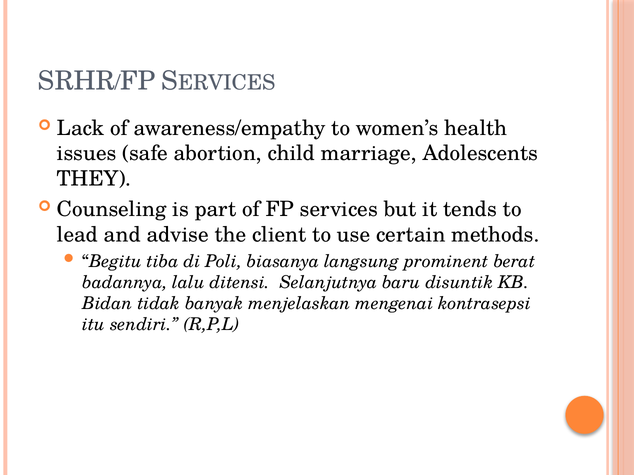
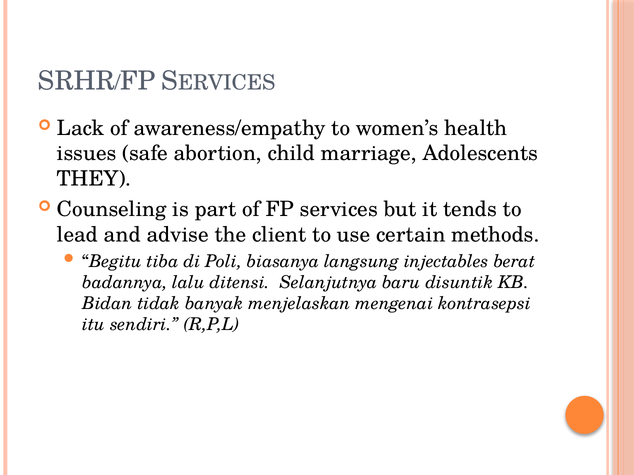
prominent: prominent -> injectables (446, 262)
